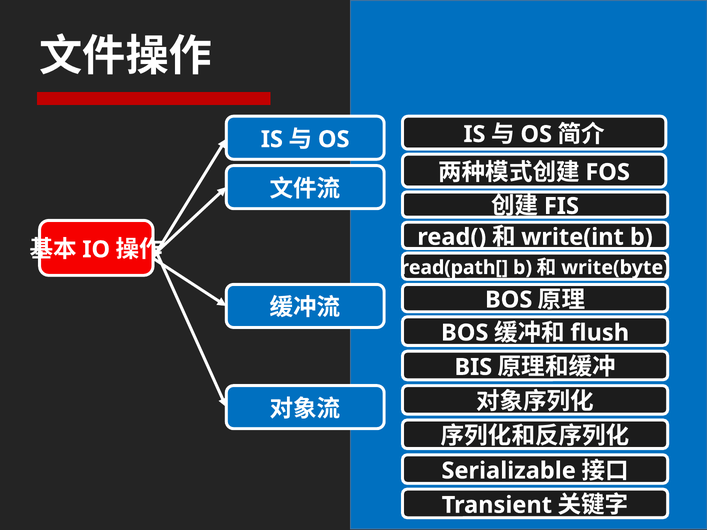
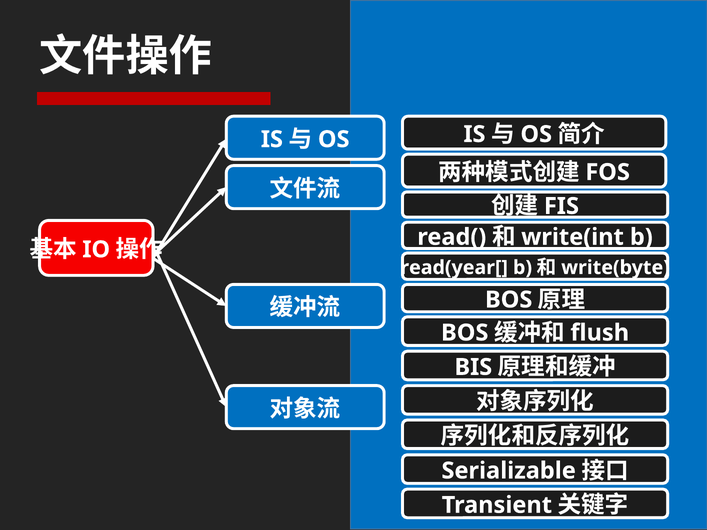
read(path[: read(path[ -> read(year[ (454, 268)
